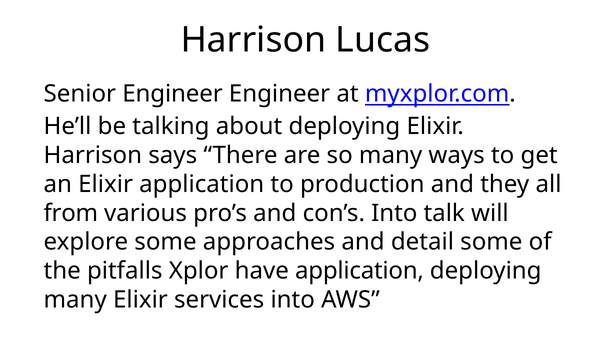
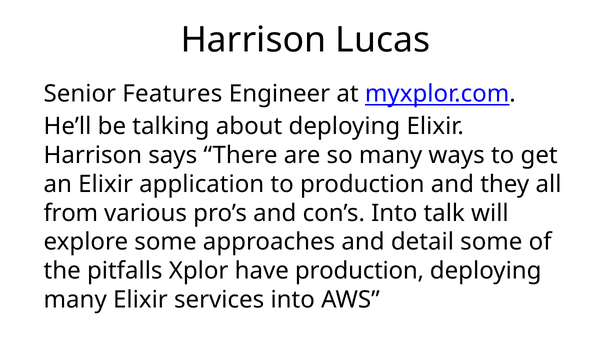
Senior Engineer: Engineer -> Features (172, 94)
have application: application -> production (359, 271)
